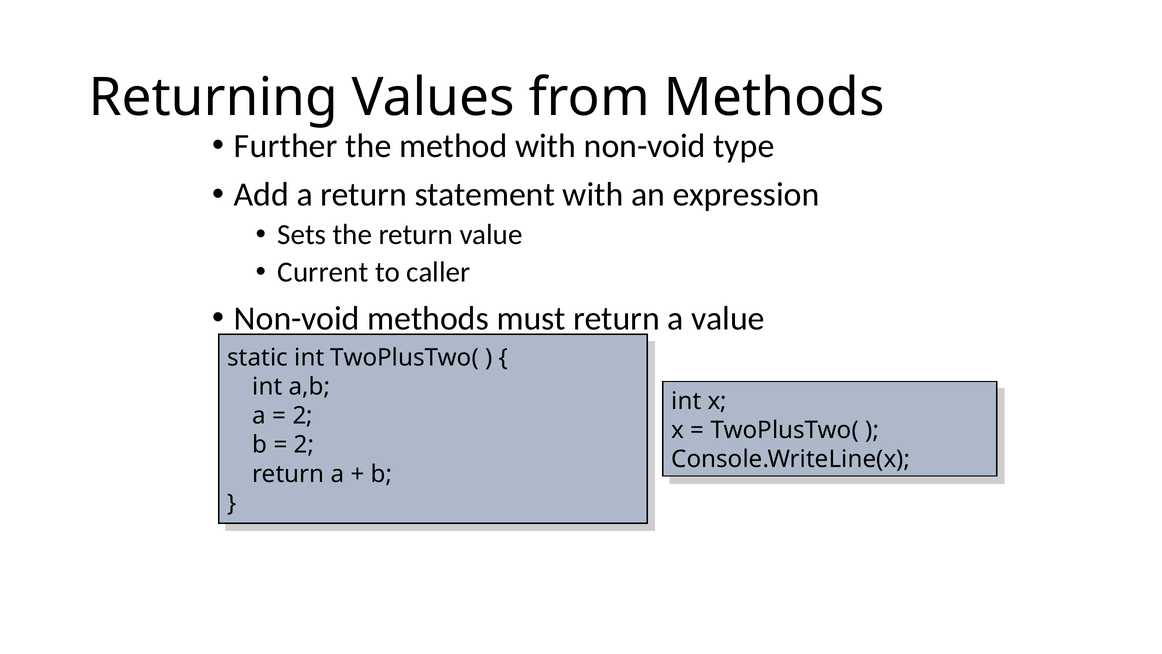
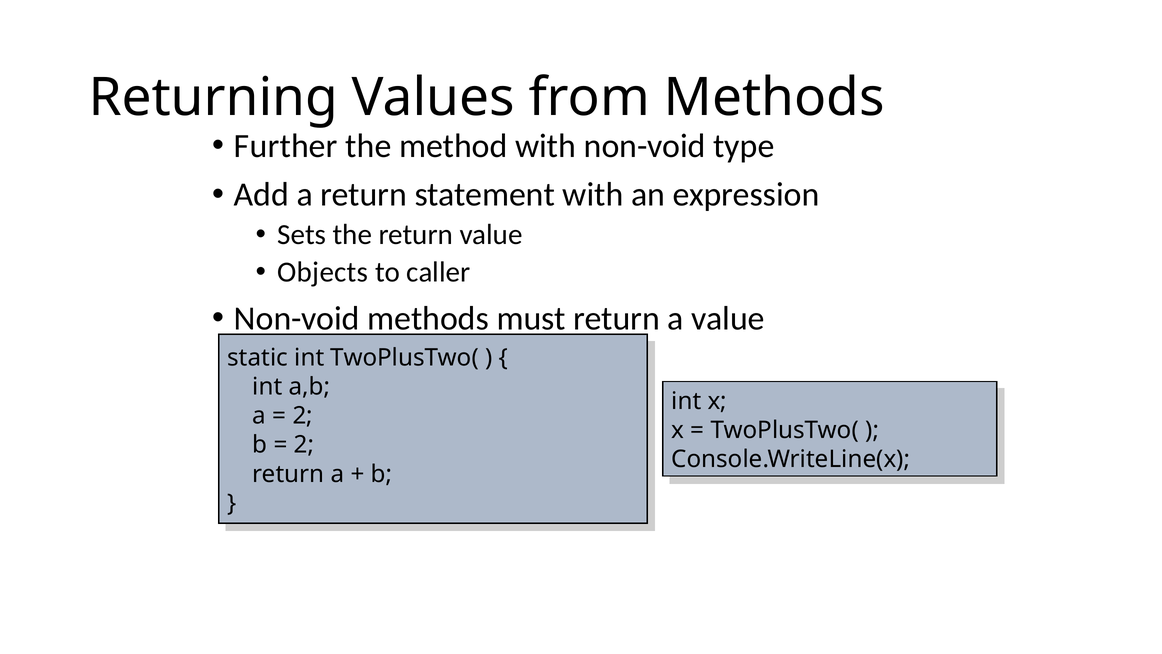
Current: Current -> Objects (323, 272)
